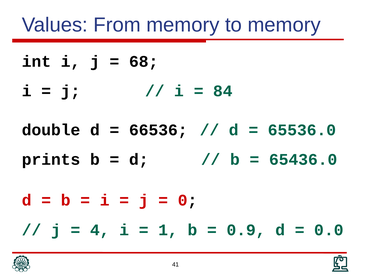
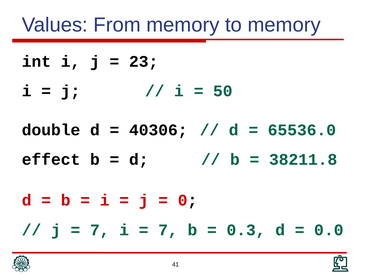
68: 68 -> 23 (144, 61)
84: 84 -> 50 (223, 91)
66536: 66536 -> 40306 (158, 130)
prints: prints -> effect (51, 159)
65436.0: 65436.0 -> 38211.8 (303, 159)
4: 4 -> 7 (100, 230)
1: 1 -> 7 (168, 230)
0.9: 0.9 -> 0.3 (246, 230)
